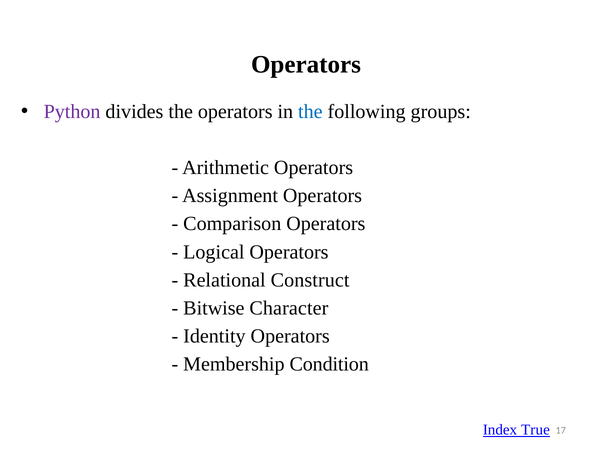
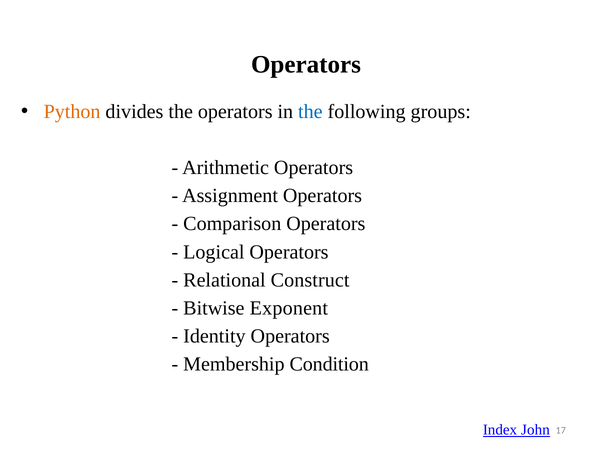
Python colour: purple -> orange (72, 112)
Character: Character -> Exponent (289, 308)
True: True -> John (535, 430)
